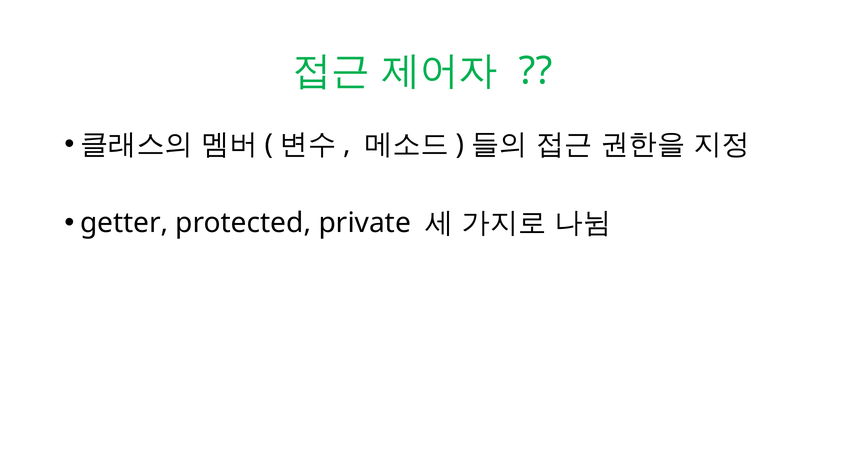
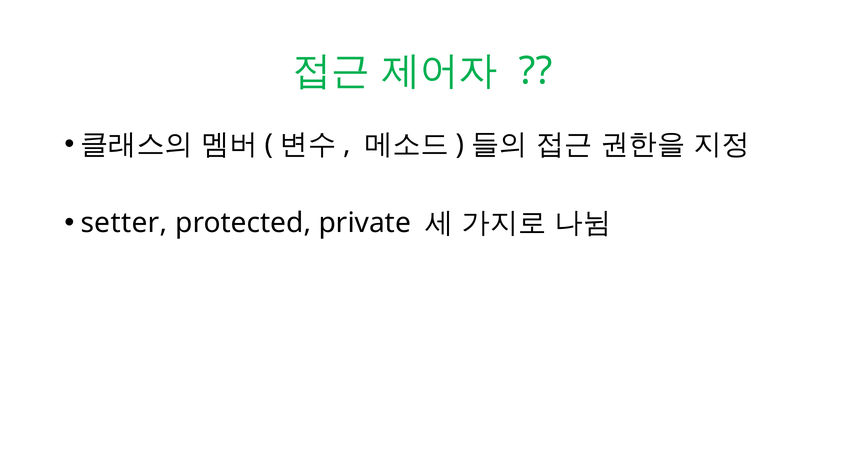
getter: getter -> setter (124, 223)
